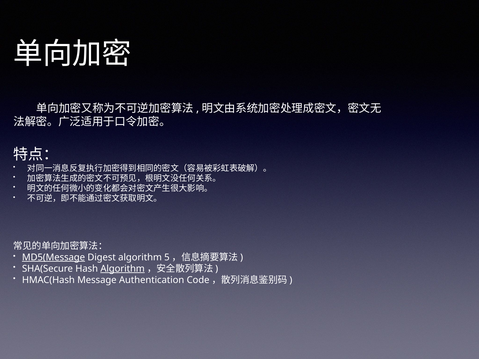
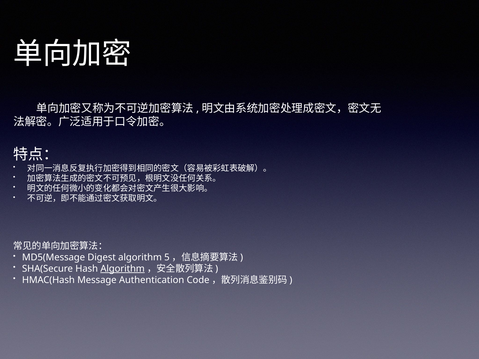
MD5(Message underline: present -> none (54, 258)
